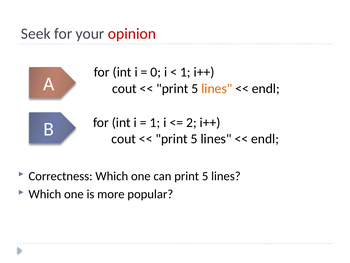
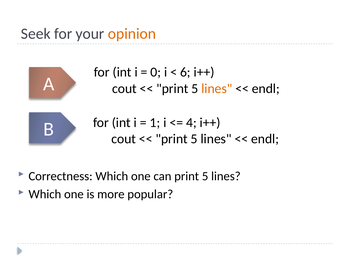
opinion colour: red -> orange (132, 34)
1: 1 -> 6 (185, 72)
2: 2 -> 4 (191, 122)
